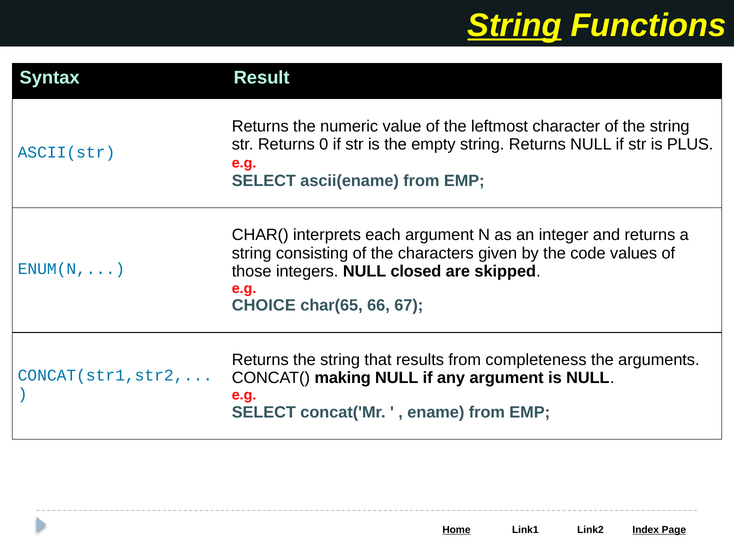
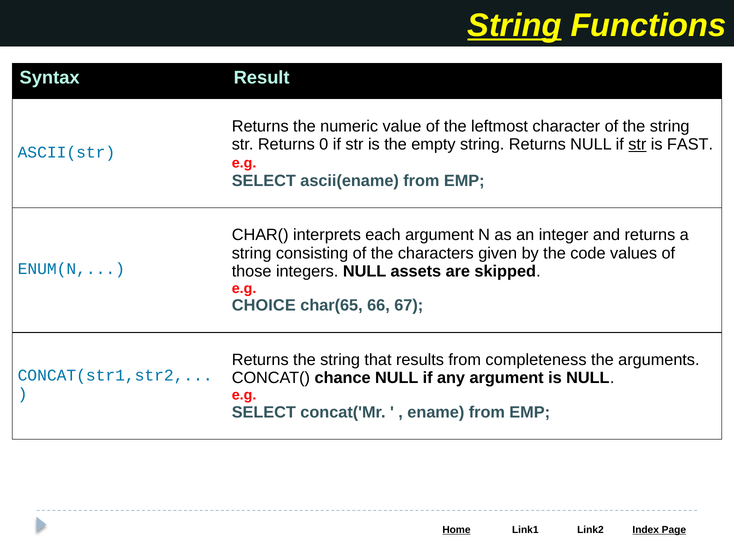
str underline: none -> present (637, 144)
PLUS: PLUS -> FAST (690, 144)
closed: closed -> assets (416, 271)
making: making -> chance (343, 378)
